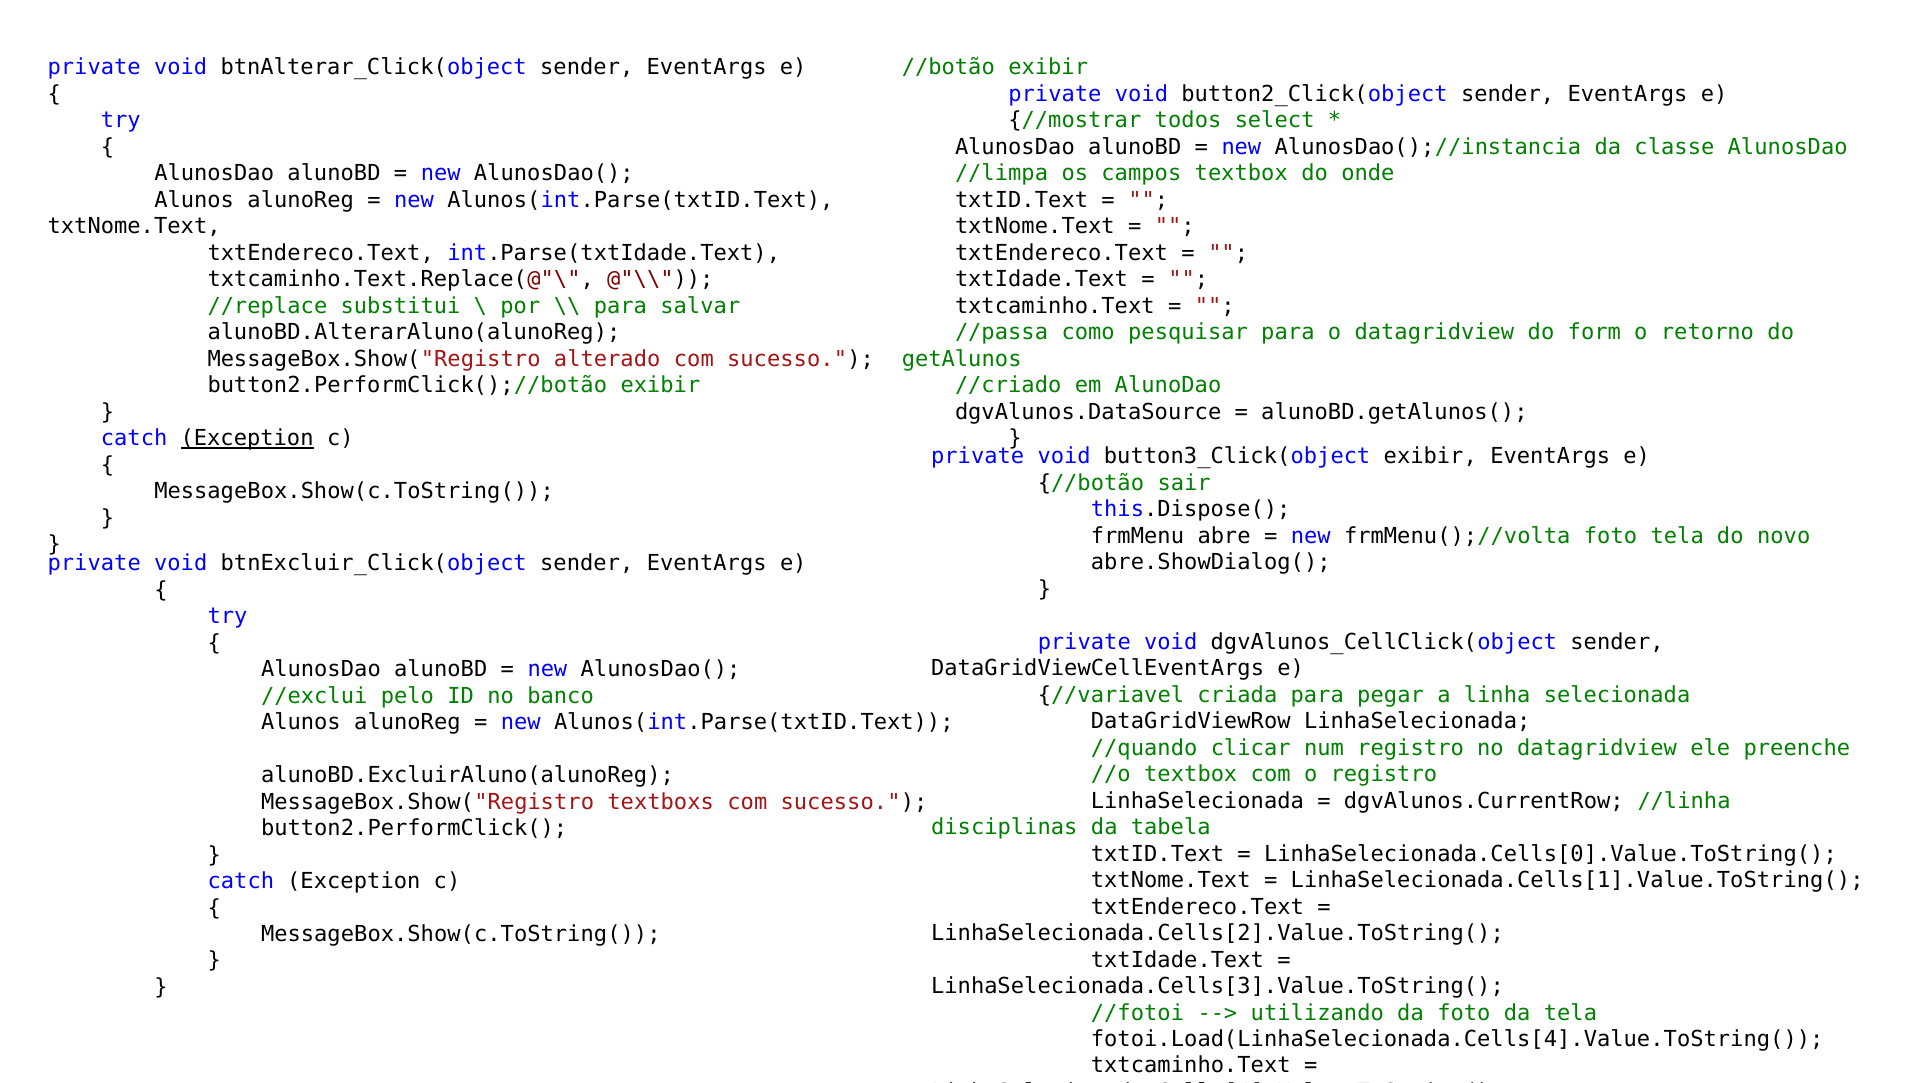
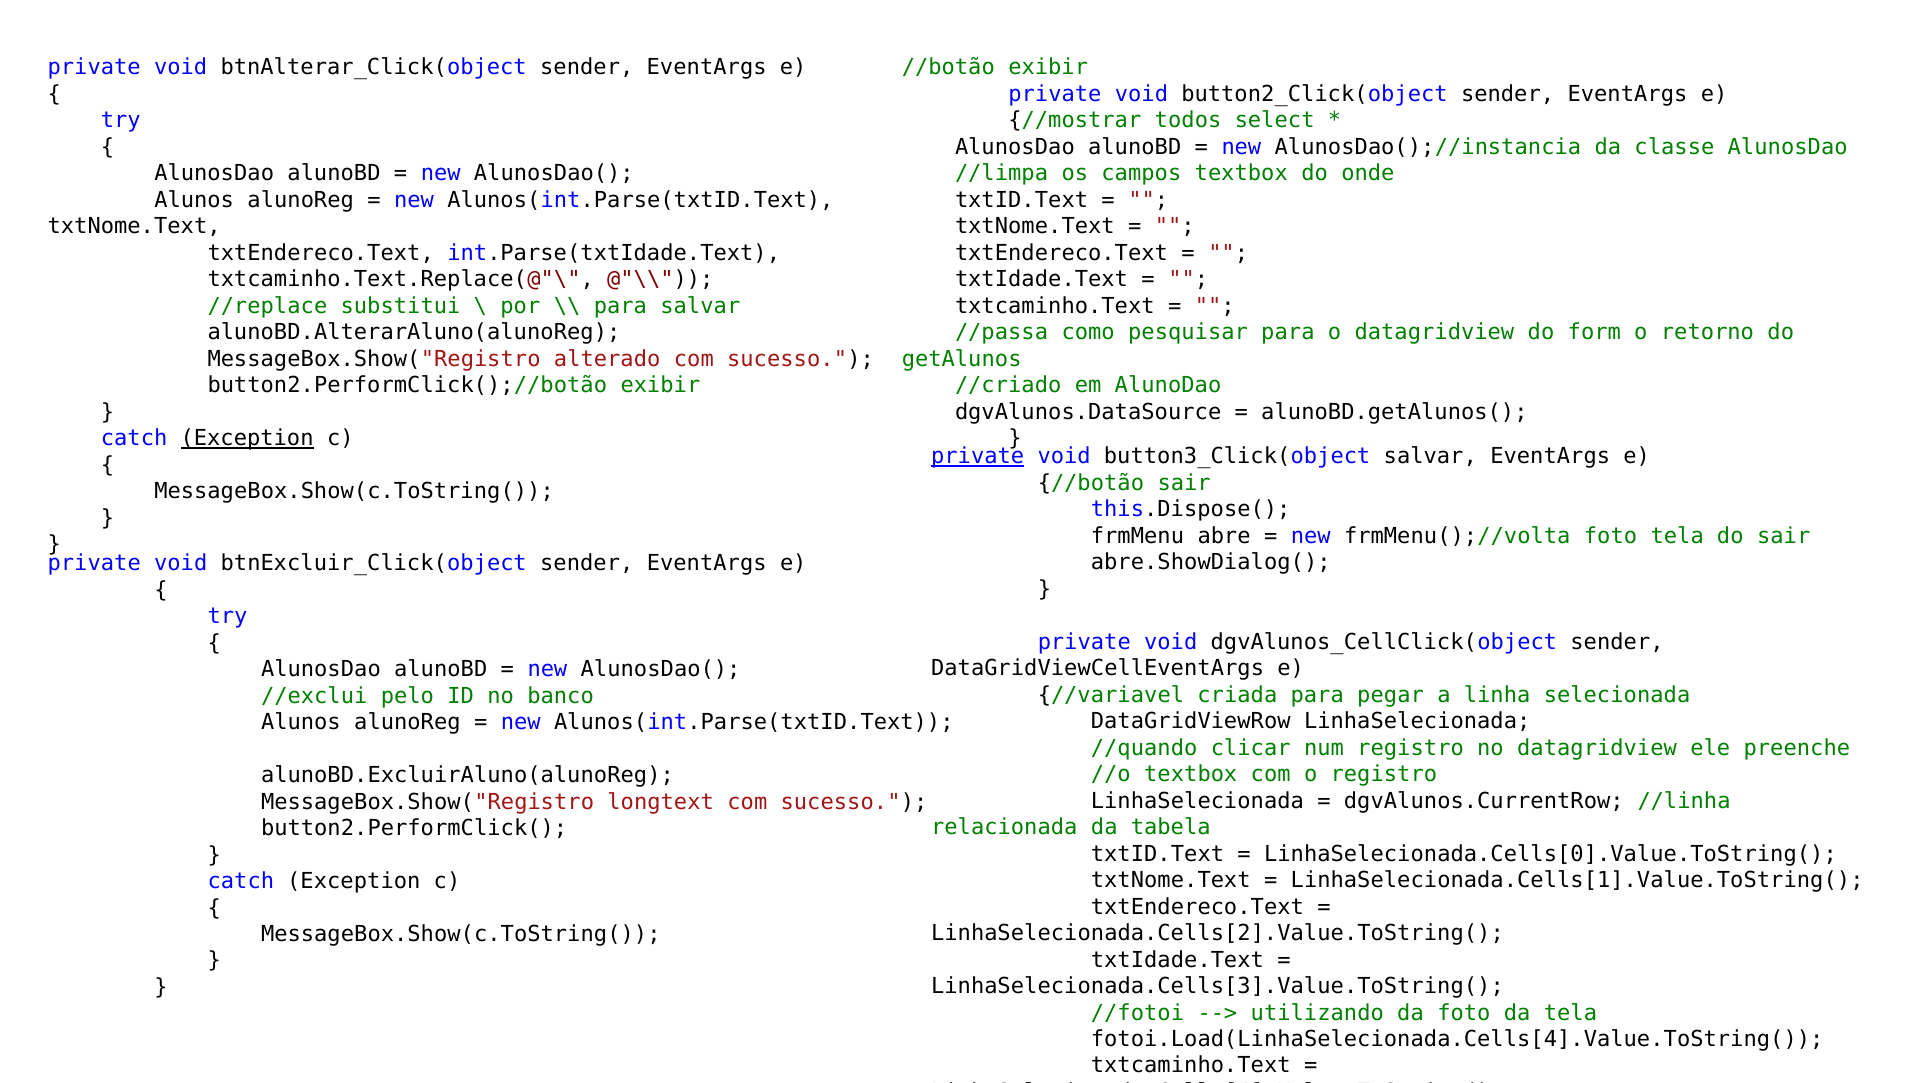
private underline: none -> present (978, 457)
button3_Click(object exibir: exibir -> salvar (1430, 457)
do novo: novo -> sair (1784, 536)
textboxs: textboxs -> longtext (661, 802)
disciplinas: disciplinas -> relacionada (1004, 828)
